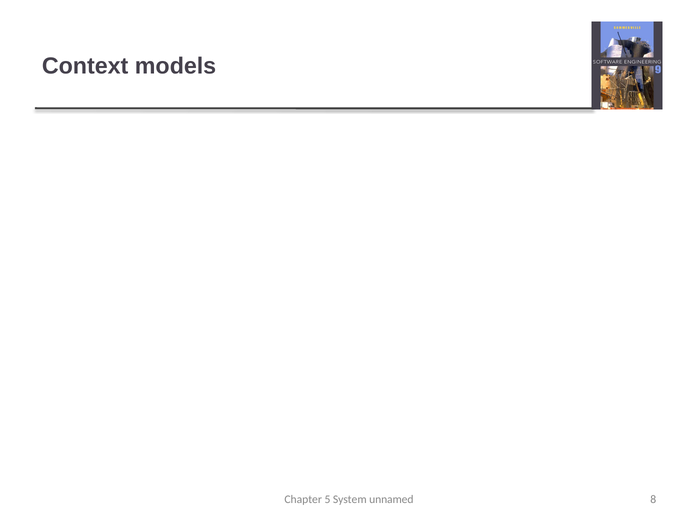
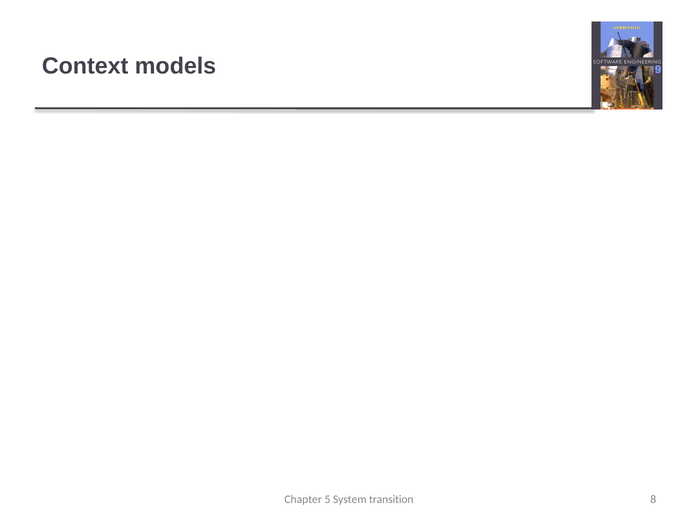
unnamed: unnamed -> transition (391, 500)
